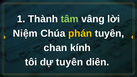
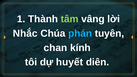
Niệm: Niệm -> Nhắc (25, 33)
phán colour: yellow -> light blue (80, 33)
dự tuyên: tuyên -> huyết (70, 62)
